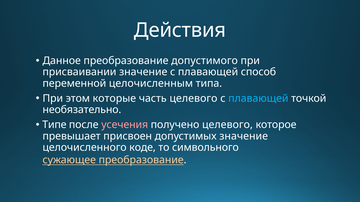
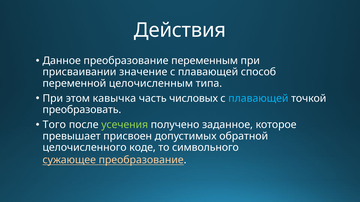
допустимого: допустимого -> переменным (205, 61)
которые: которые -> кавычка (114, 99)
часть целевого: целевого -> числовых (194, 99)
необязательно: необязательно -> преобразовать (82, 110)
Типе: Типе -> Того (54, 125)
усечения colour: pink -> light green (125, 125)
получено целевого: целевого -> заданное (228, 125)
допустимых значение: значение -> обратной (244, 136)
